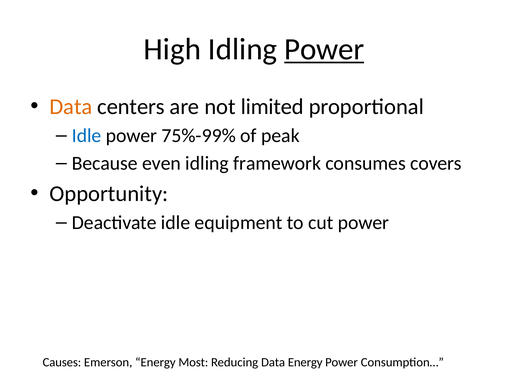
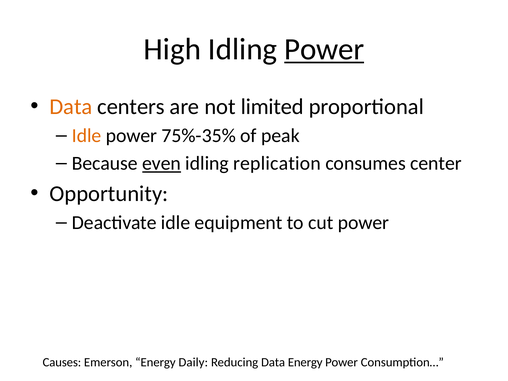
Idle colour: blue -> orange (87, 136)
75%-99%: 75%-99% -> 75%-35% (199, 136)
even underline: none -> present (162, 163)
framework: framework -> replication (277, 163)
covers: covers -> center (436, 163)
Most: Most -> Daily (193, 362)
